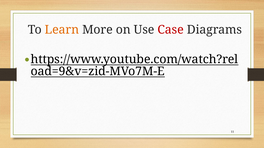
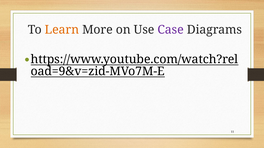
Case colour: red -> purple (171, 30)
